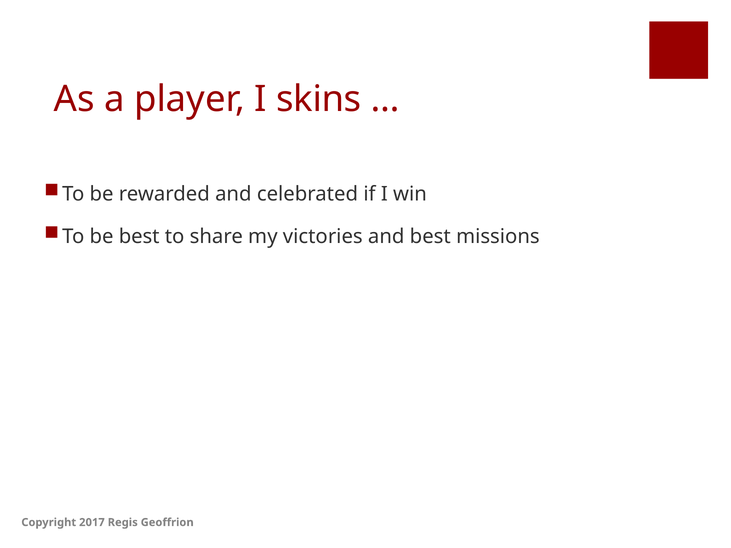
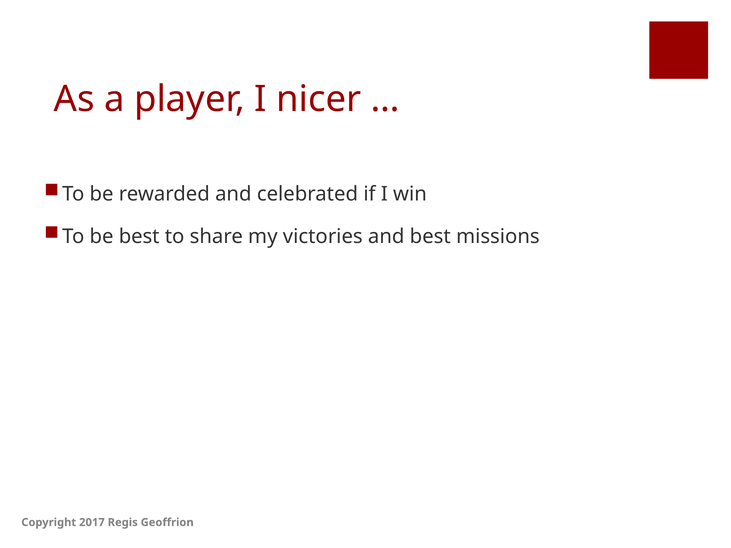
skins: skins -> nicer (319, 99)
